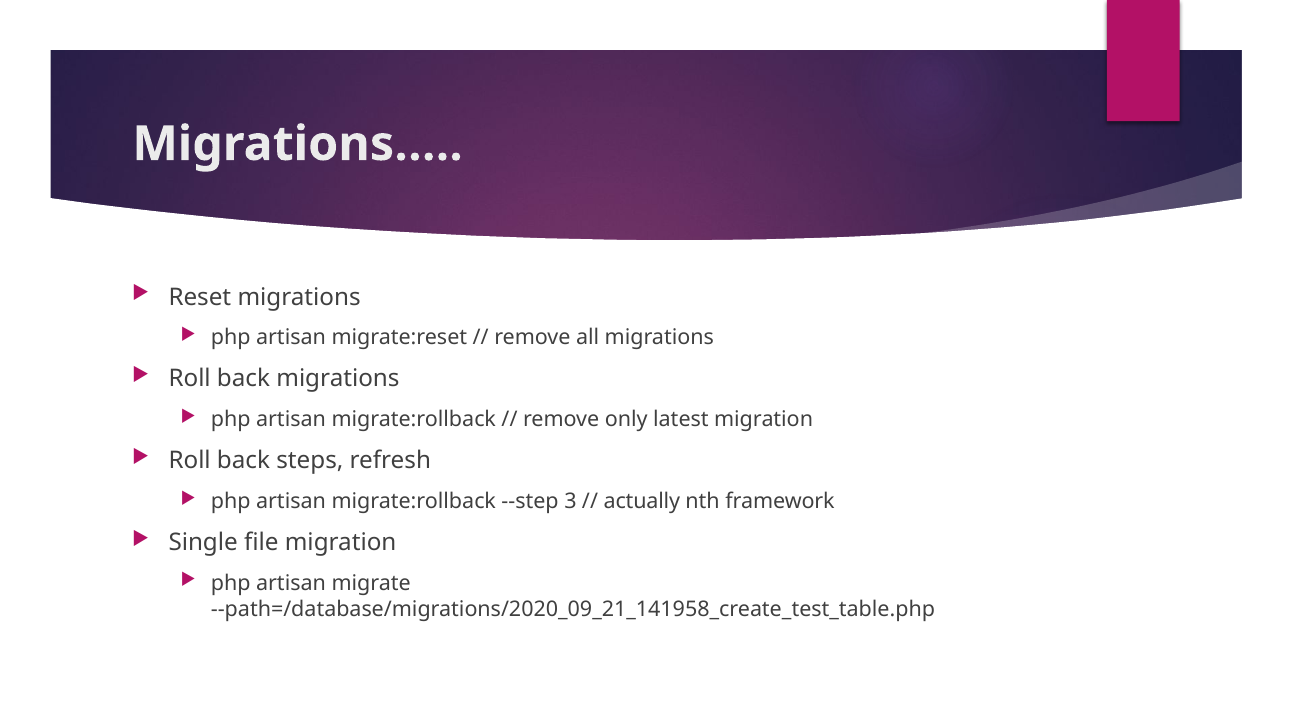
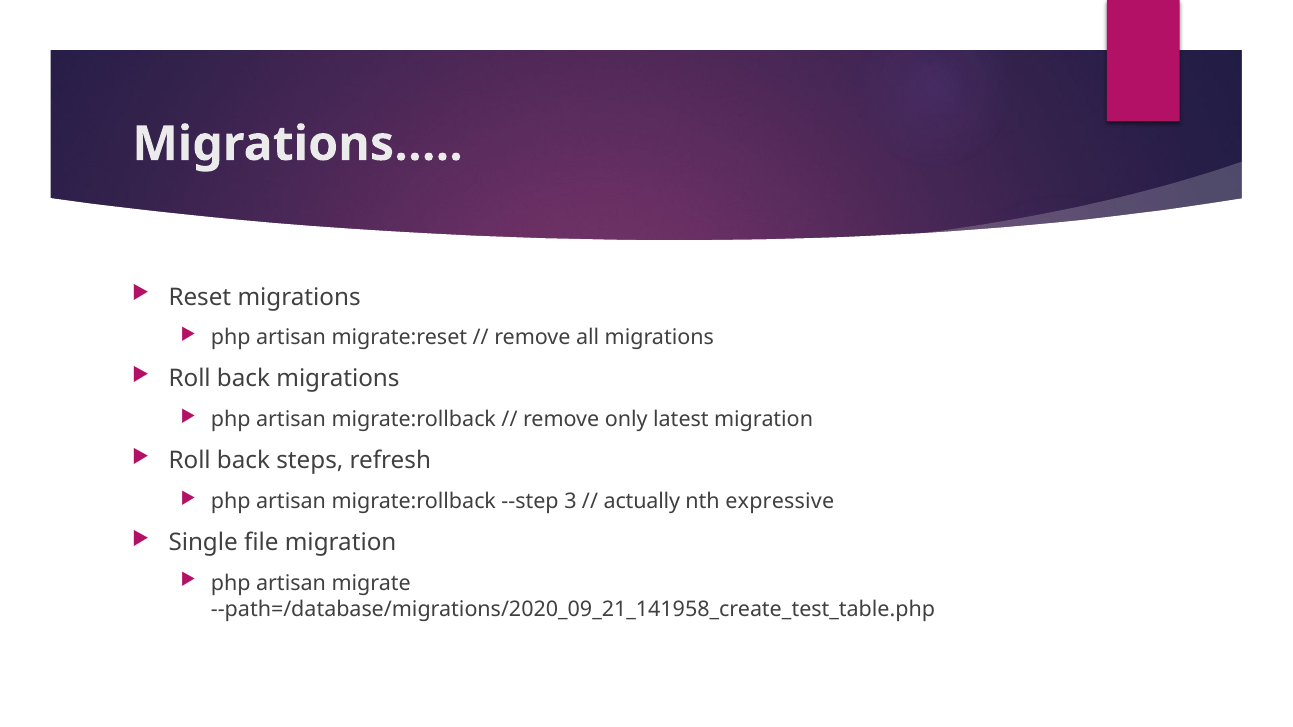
framework: framework -> expressive (780, 502)
